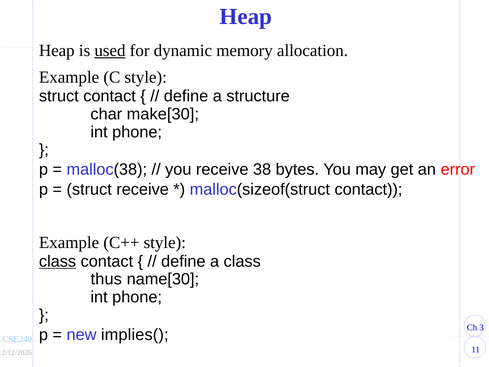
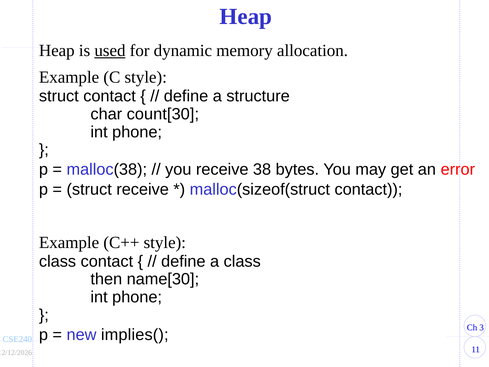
make[30: make[30 -> count[30 (163, 114)
class underline: present -> none (58, 261)
thus: thus -> then (106, 279)
